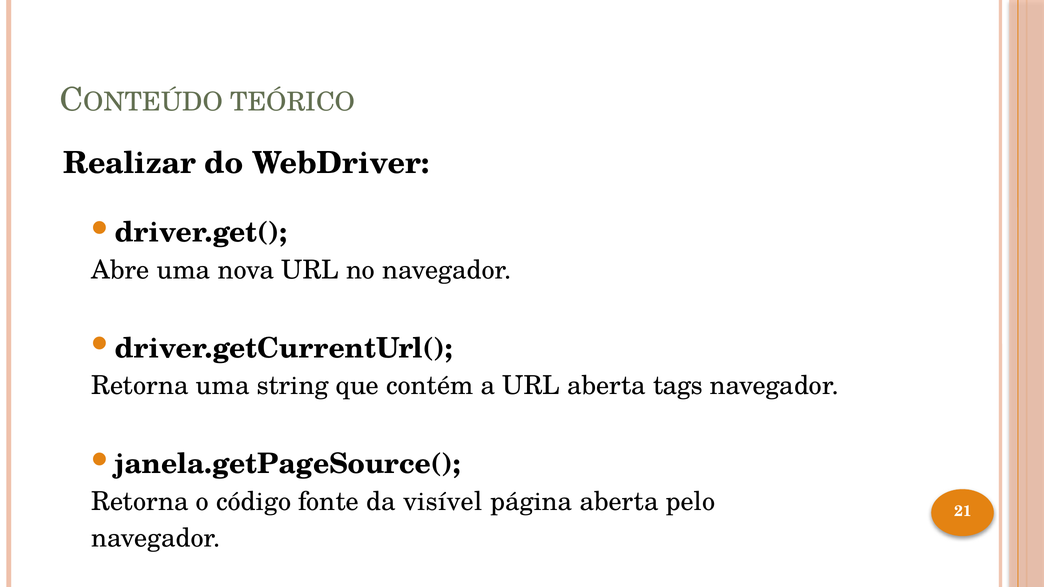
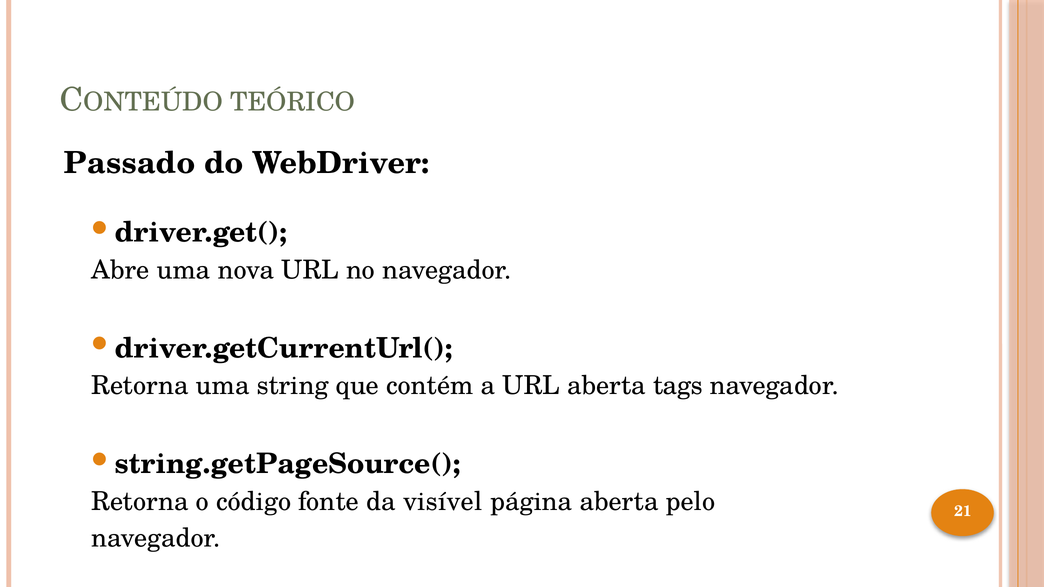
Realizar: Realizar -> Passado (129, 163)
janela.getPageSource(: janela.getPageSource( -> string.getPageSource( (288, 464)
